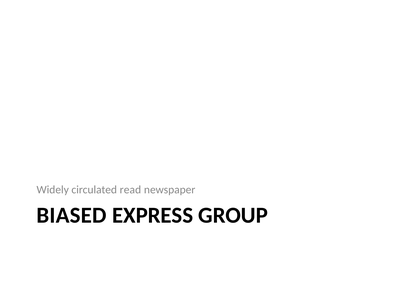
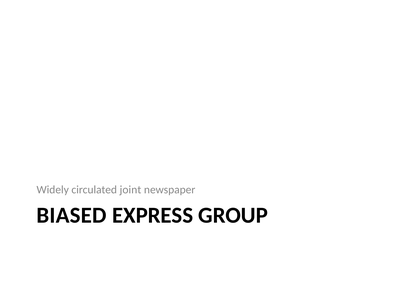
read: read -> joint (130, 190)
